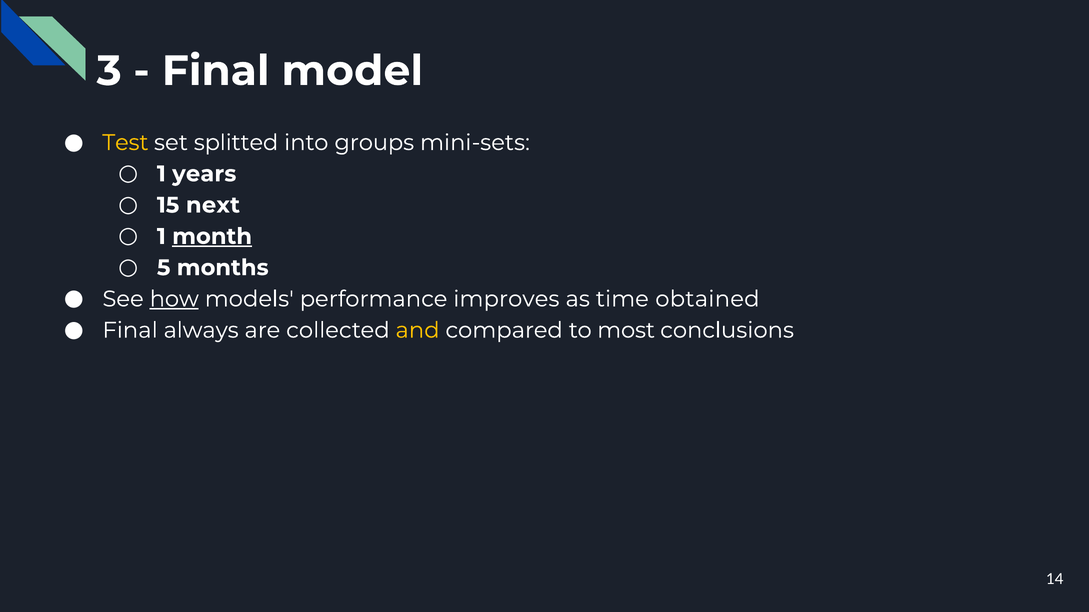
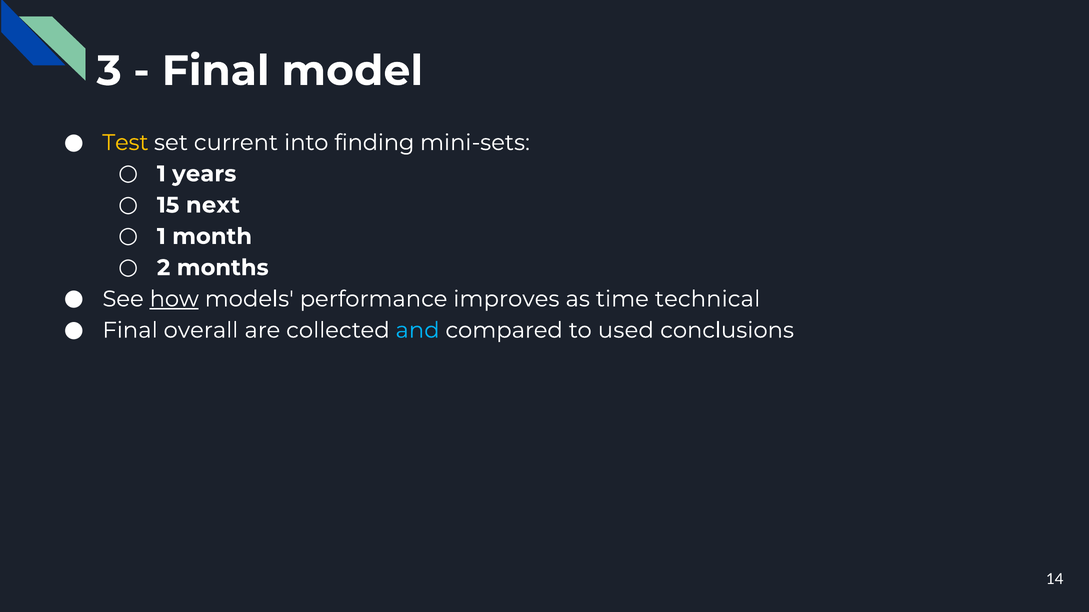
splitted: splitted -> current (236, 143)
groups: groups -> finding (374, 143)
month underline: present -> none (212, 237)
5: 5 -> 2 (164, 268)
obtained: obtained -> technical (707, 299)
always: always -> overall (201, 331)
and colour: yellow -> light blue (418, 331)
most: most -> used (626, 331)
